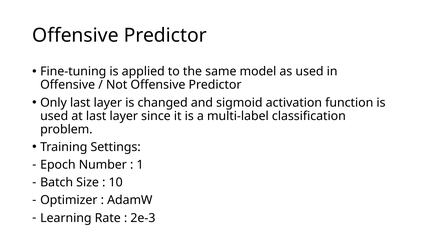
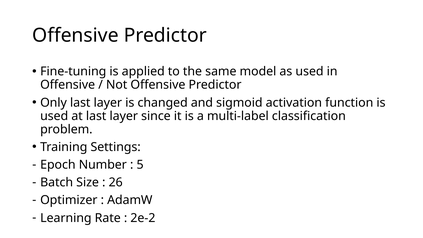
1: 1 -> 5 (140, 165)
10: 10 -> 26 (116, 182)
2e-3: 2e-3 -> 2e-2 (143, 218)
